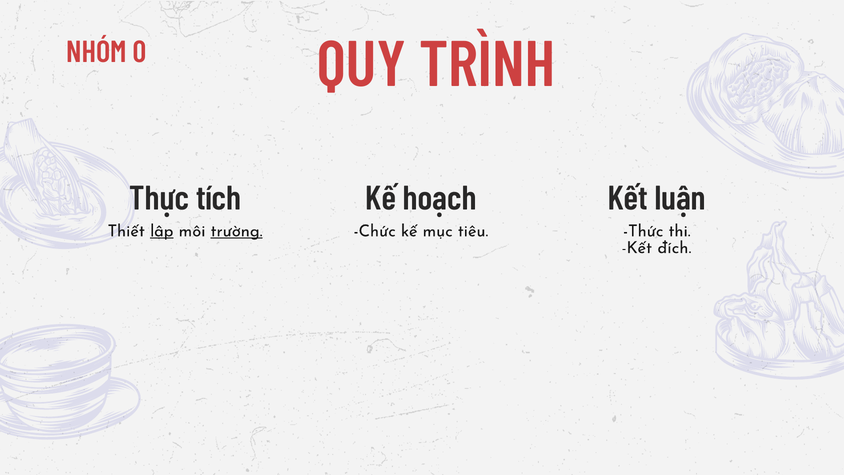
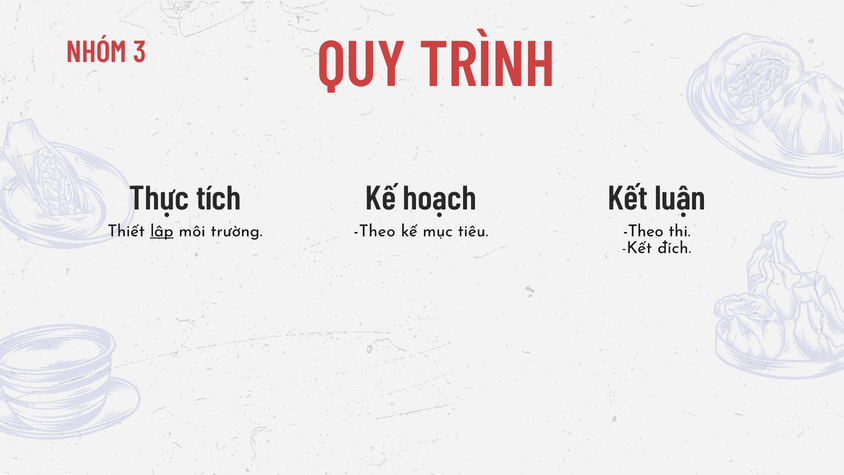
0: 0 -> 3 (140, 52)
trường underline: present -> none (236, 231)
Chức: Chức -> Theo (375, 231)
Thức: Thức -> Theo (643, 231)
